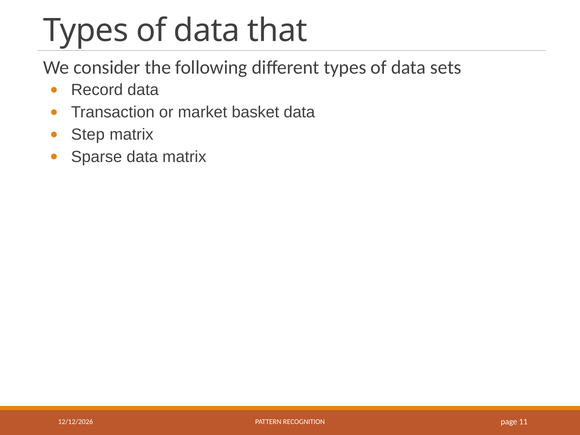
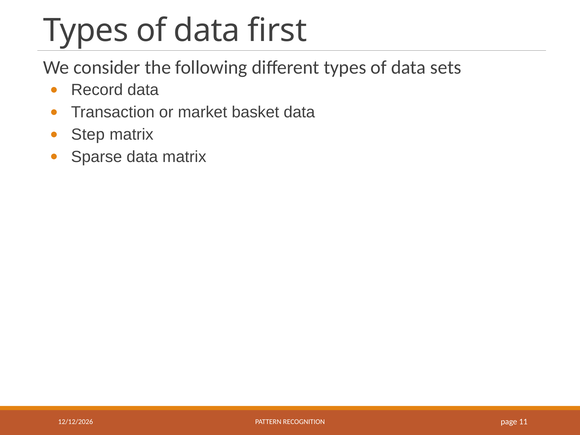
that: that -> first (277, 30)
